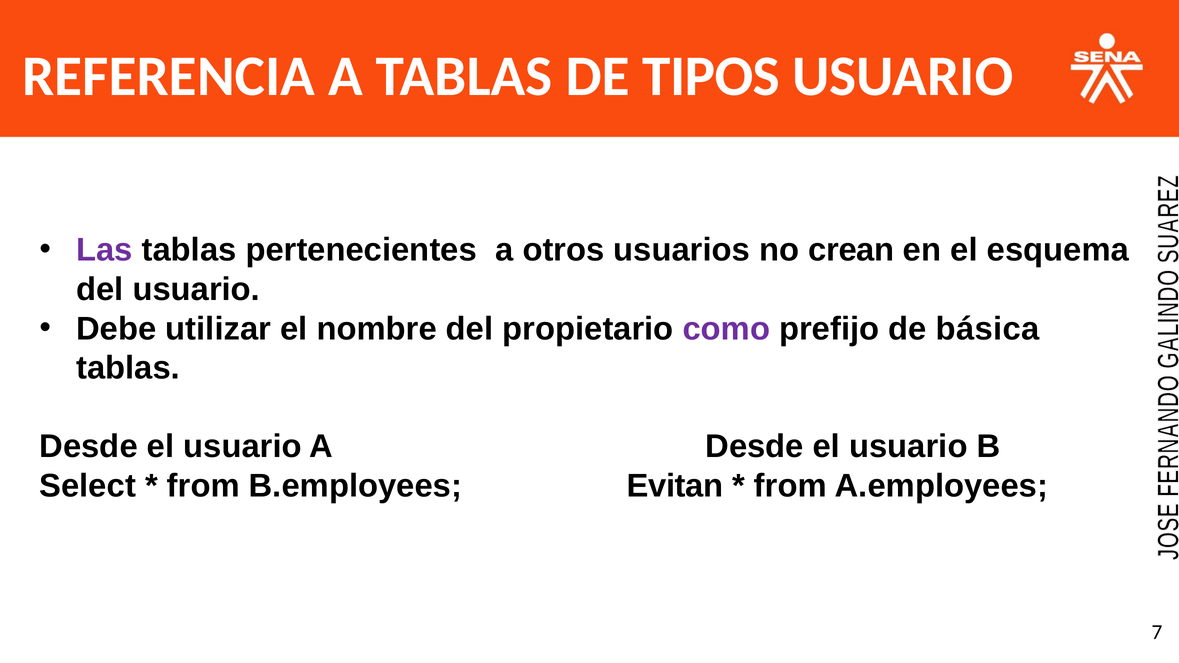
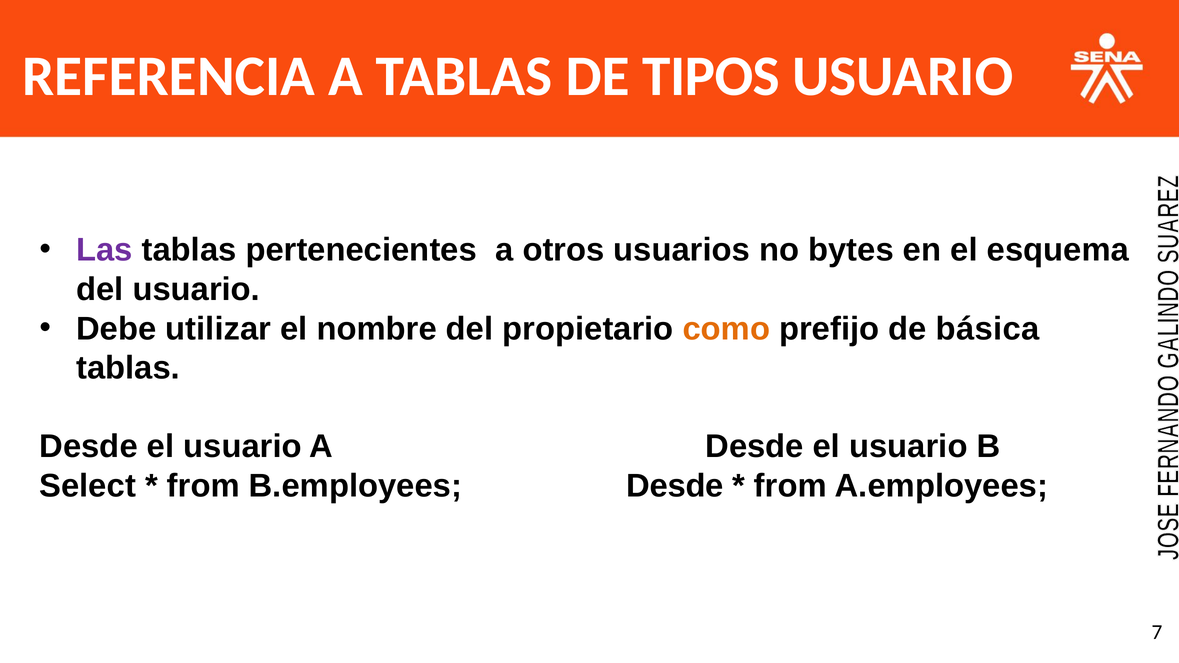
crean: crean -> bytes (851, 250)
como colour: purple -> orange (726, 329)
B.employees Evitan: Evitan -> Desde (675, 486)
